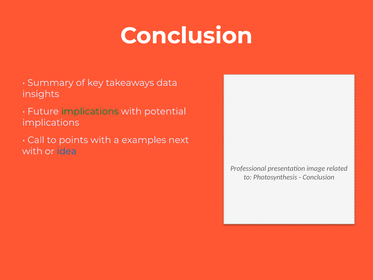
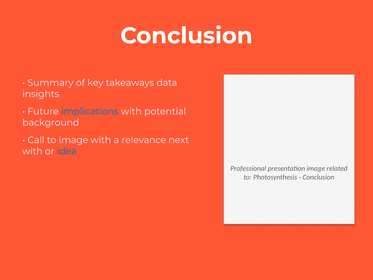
implications colour: green -> blue (90, 111)
implications: implications -> background (51, 122)
to points: points -> image (73, 140)
examples: examples -> relevance (144, 140)
